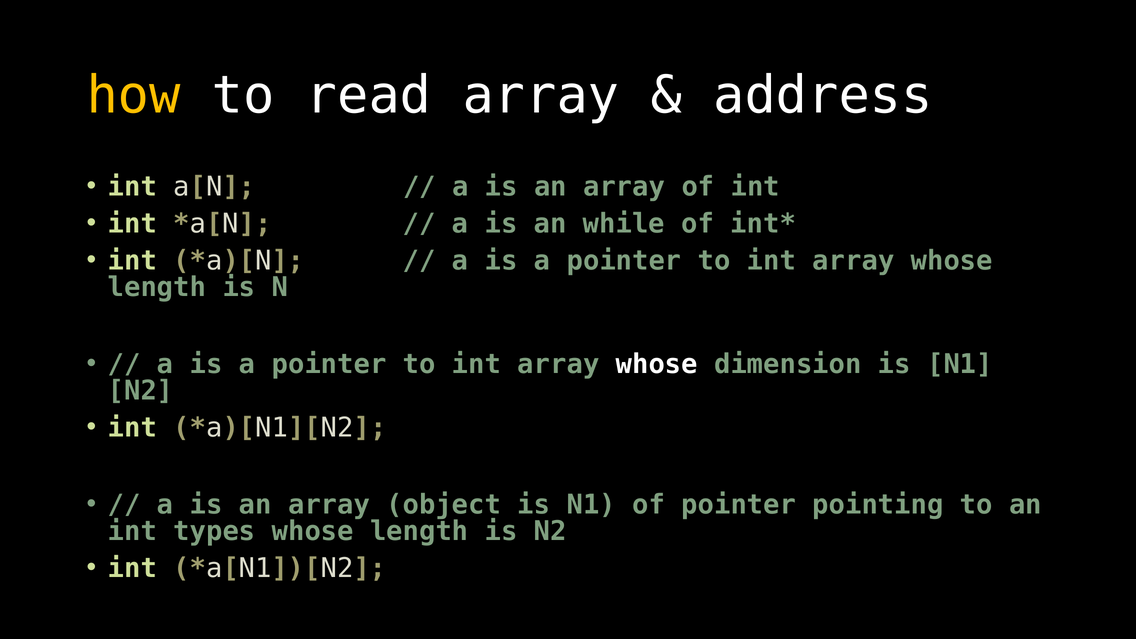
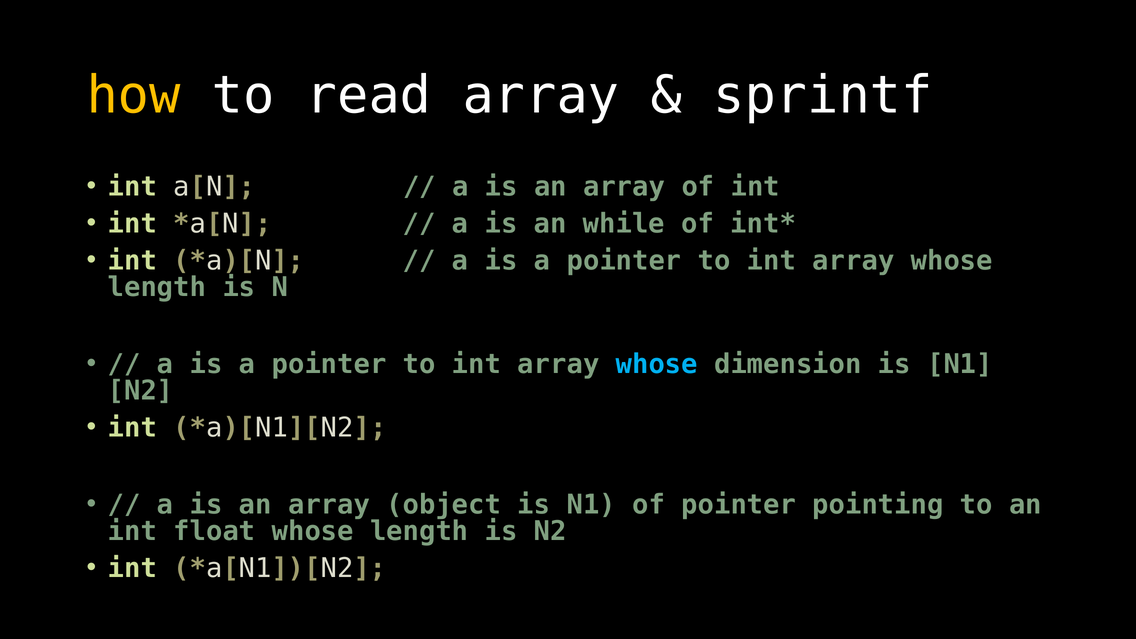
address: address -> sprintf (823, 95)
whose colour: white -> light blue (657, 364)
types: types -> float (214, 531)
